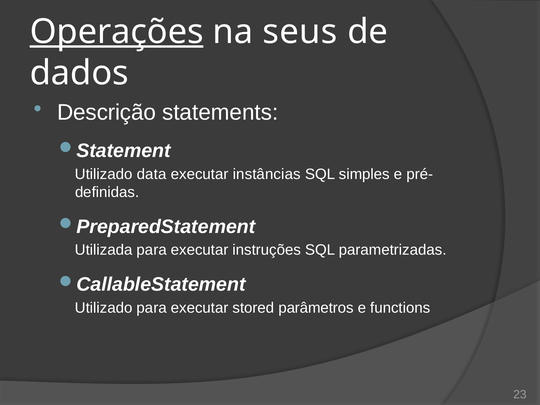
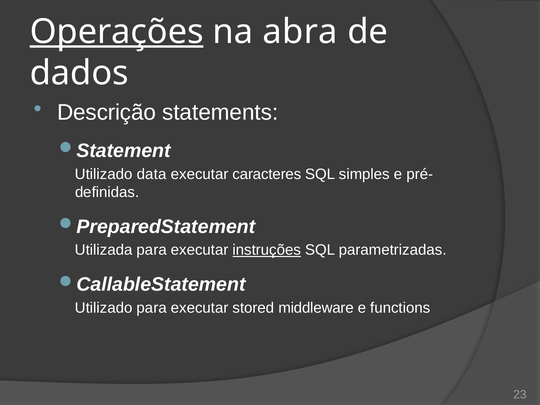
seus: seus -> abra (300, 32)
instâncias: instâncias -> caracteres (267, 174)
instruções underline: none -> present (267, 250)
parâmetros: parâmetros -> middleware (316, 308)
